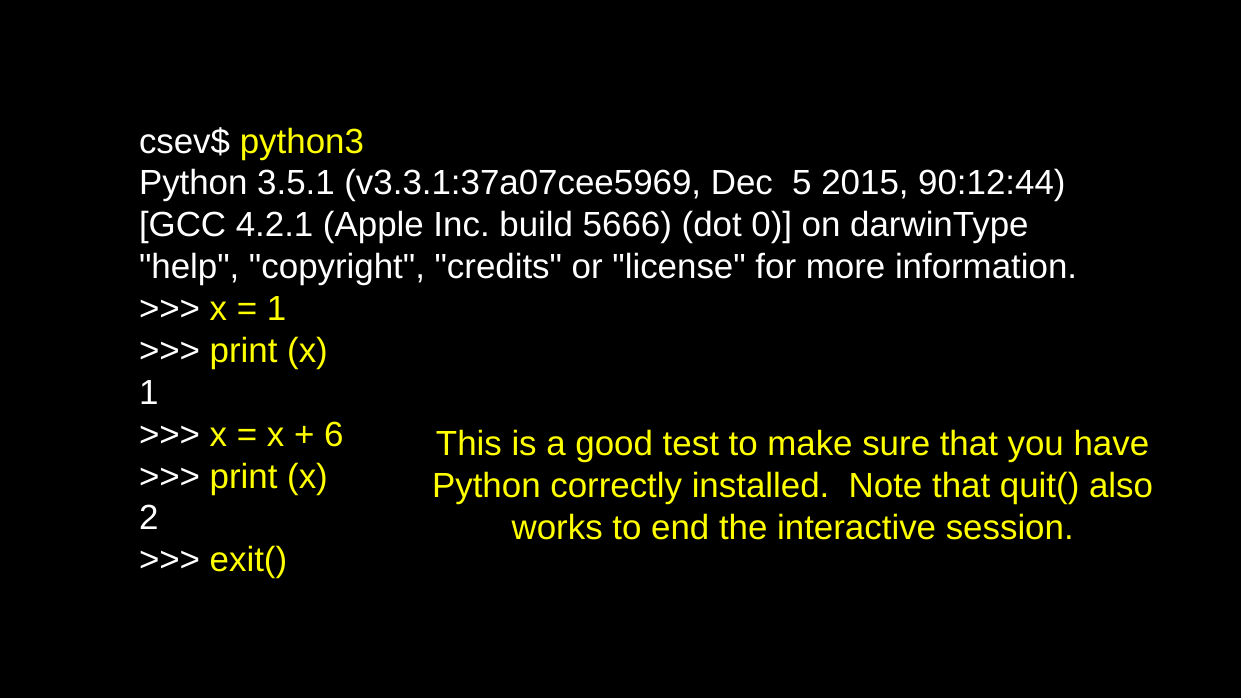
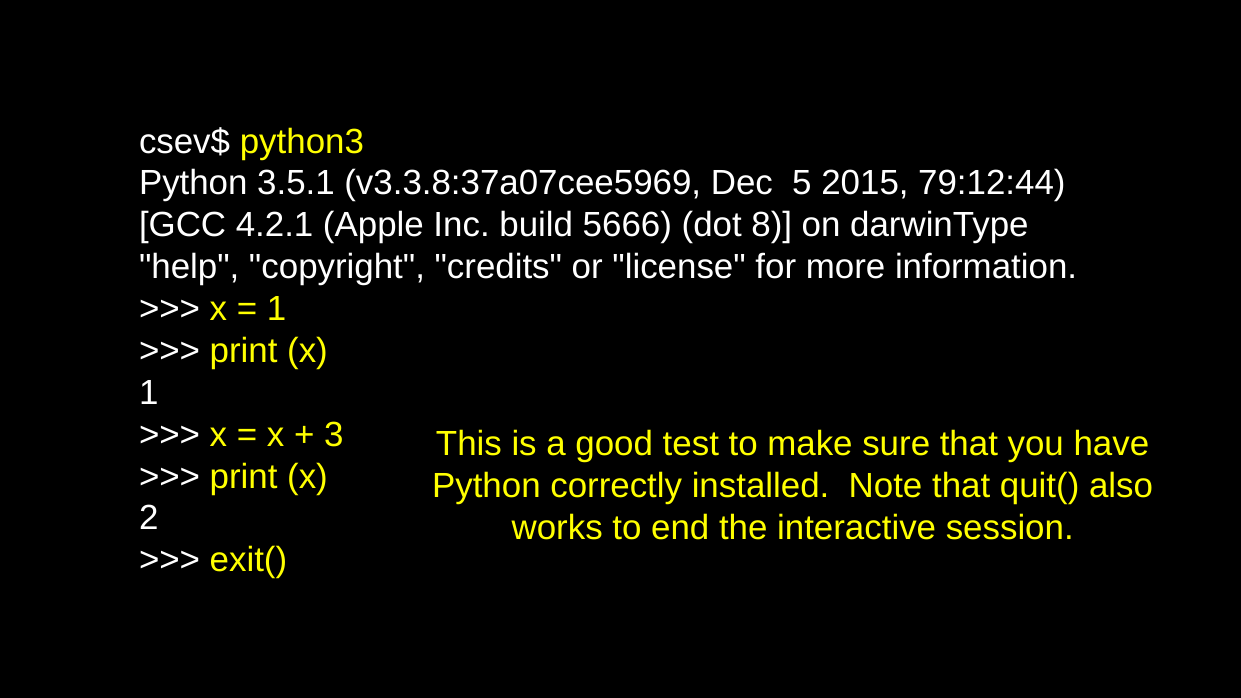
v3.3.1:37a07cee5969: v3.3.1:37a07cee5969 -> v3.3.8:37a07cee5969 (523, 183)
90:12:44: 90:12:44 -> 79:12:44 (992, 183)
0: 0 -> 8 (772, 225)
6: 6 -> 3 (334, 435)
